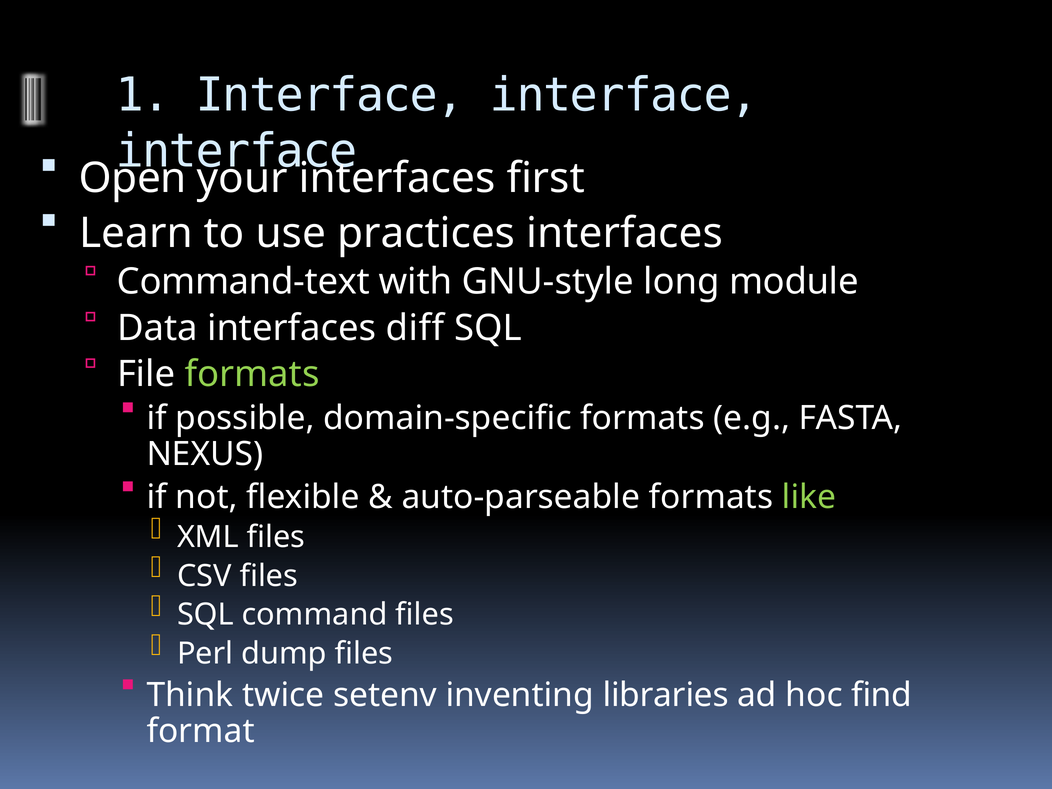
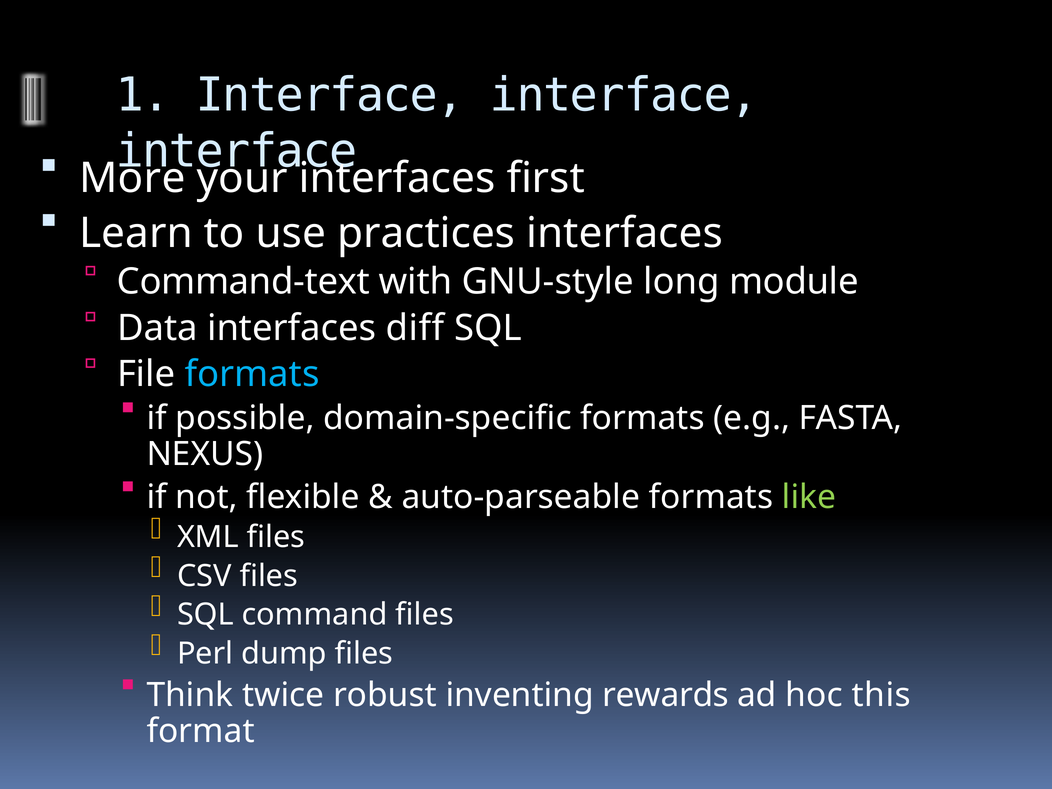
Open: Open -> More (132, 178)
formats colour: light green -> light blue (252, 374)
setenv: setenv -> robust (385, 695)
libraries: libraries -> rewards (666, 695)
find: find -> this (881, 695)
